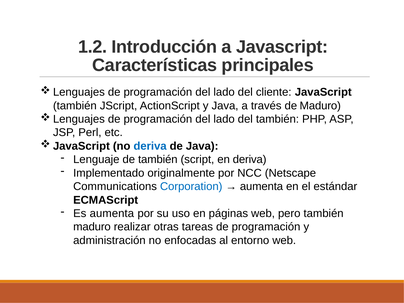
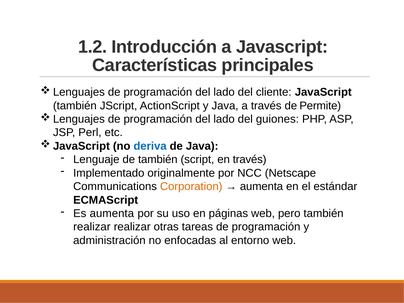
de Maduro: Maduro -> Permite (320, 106)
del también: también -> guiones (277, 119)
en deriva: deriva -> través (250, 160)
Corporation colour: blue -> orange (191, 187)
maduro: maduro -> realizar (92, 227)
